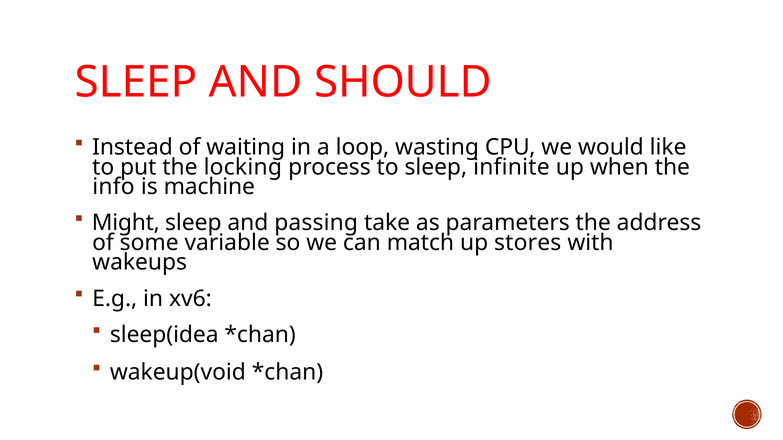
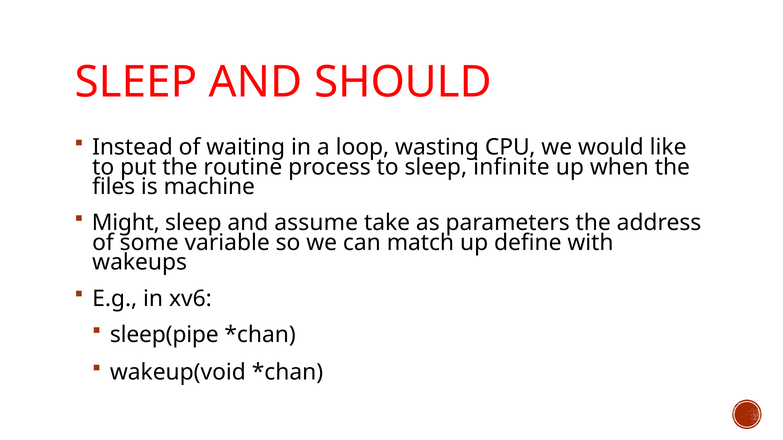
locking: locking -> routine (243, 167)
info: info -> files (114, 187)
passing: passing -> assume (316, 223)
stores: stores -> define (528, 243)
sleep(idea: sleep(idea -> sleep(pipe (164, 335)
